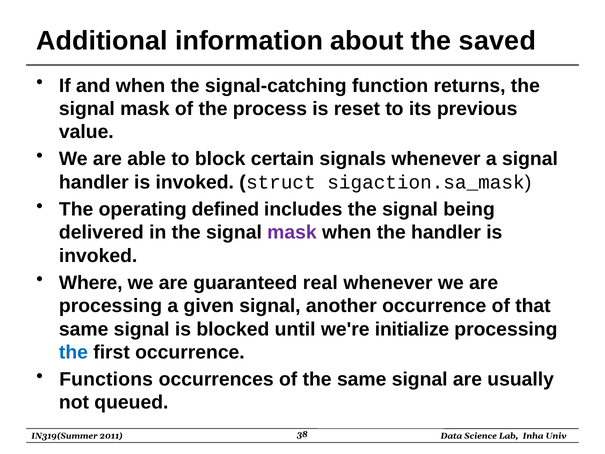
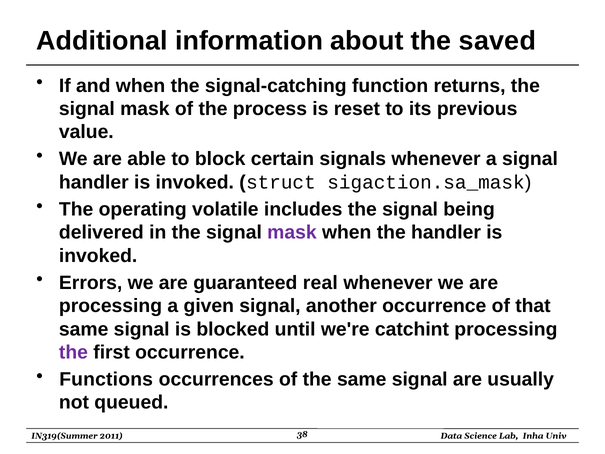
defined: defined -> volatile (225, 209)
Where: Where -> Errors (91, 283)
initialize: initialize -> catchint (412, 329)
the colour: blue -> purple (73, 352)
